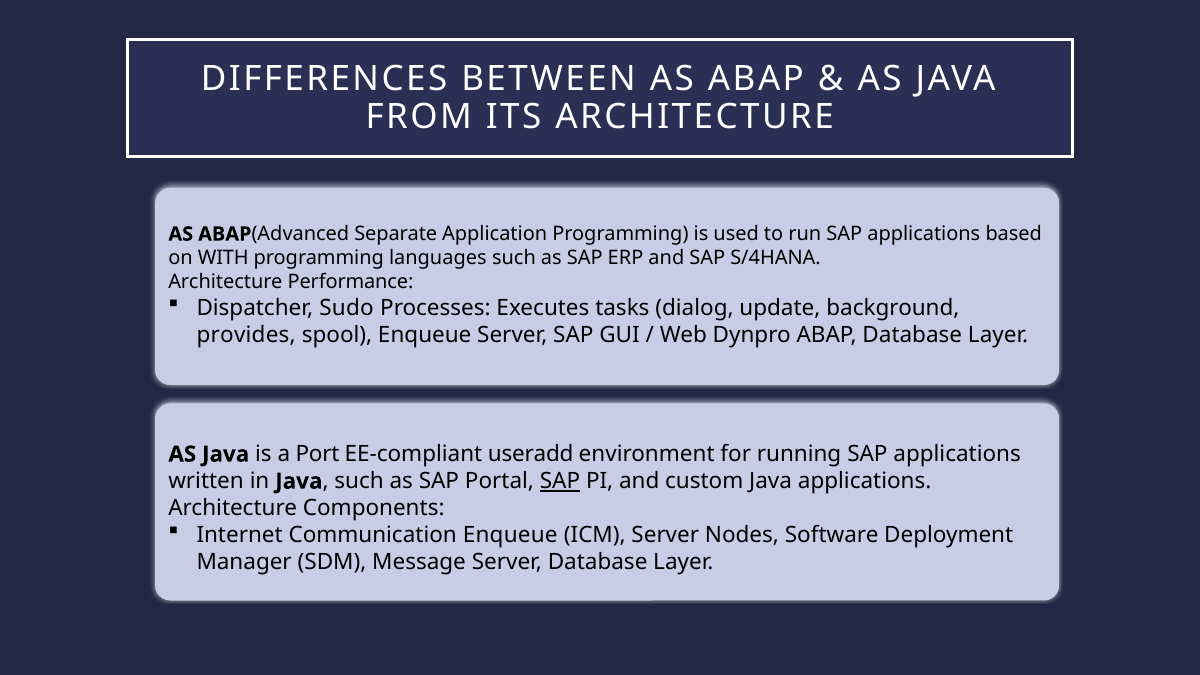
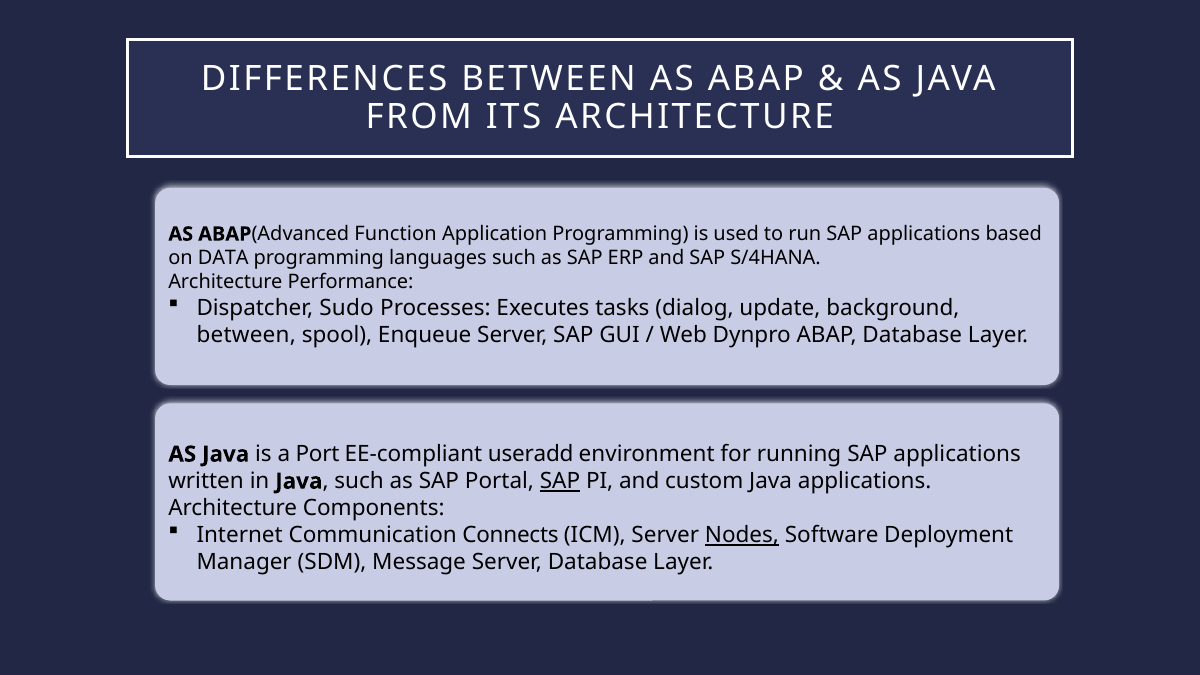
Separate: Separate -> Function (396, 234)
WITH: WITH -> DATA (223, 258)
provides: provides -> between (246, 335)
Communication Enqueue: Enqueue -> Connects (510, 535)
Nodes underline: none -> present (742, 535)
